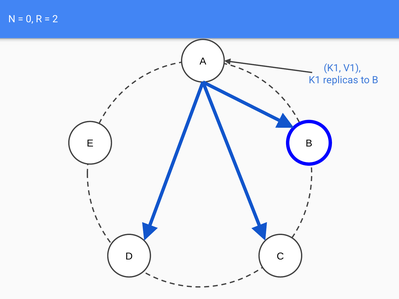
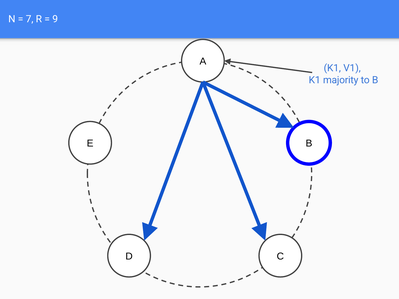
0: 0 -> 7 (30, 19)
2: 2 -> 9 (55, 19)
replicas: replicas -> majority (341, 80)
